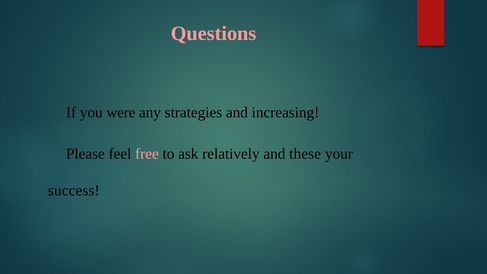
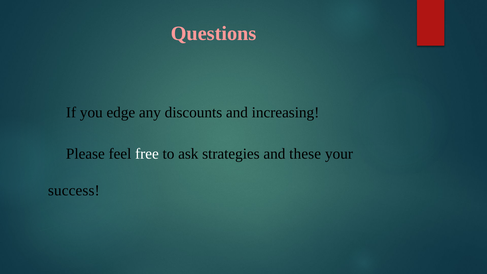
were: were -> edge (121, 112)
strategies: strategies -> discounts (193, 112)
free colour: pink -> white (147, 154)
relatively: relatively -> strategies (231, 154)
